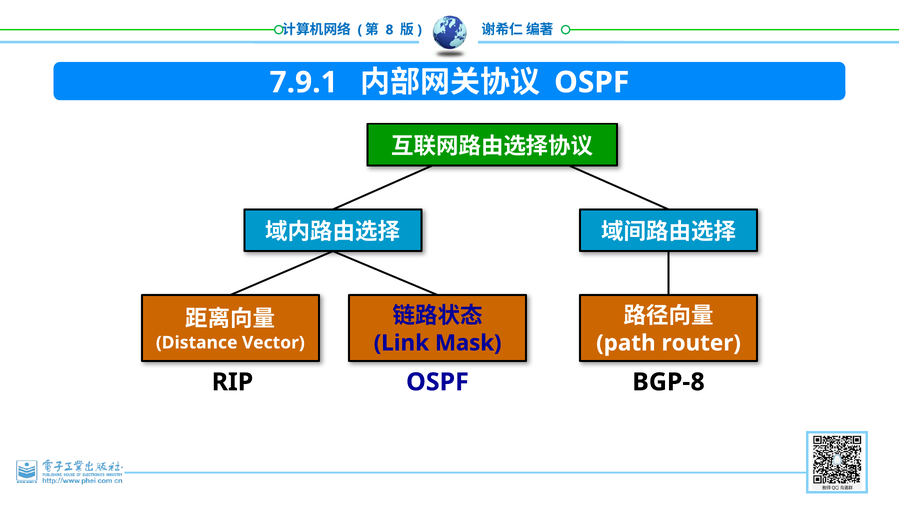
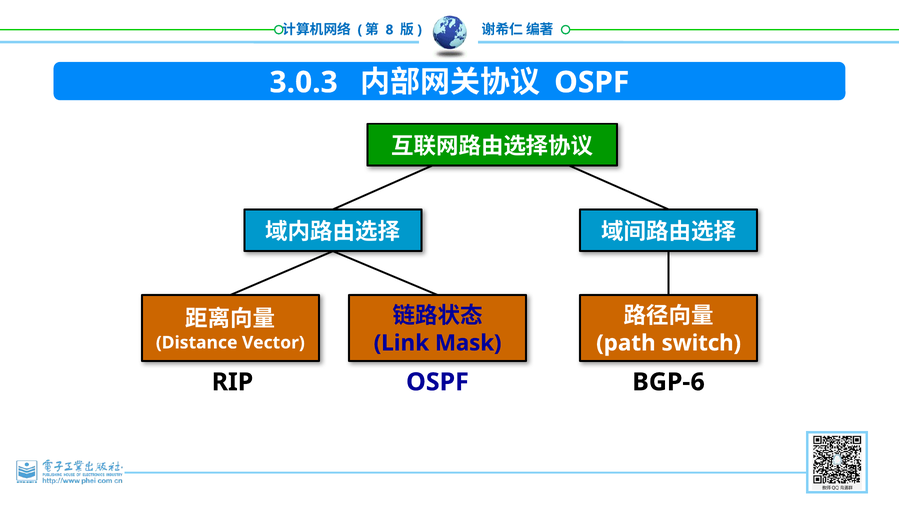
7.9.1: 7.9.1 -> 3.0.3 (304, 82)
router: router -> switch (701, 343)
BGP-8: BGP-8 -> BGP-6 (668, 382)
